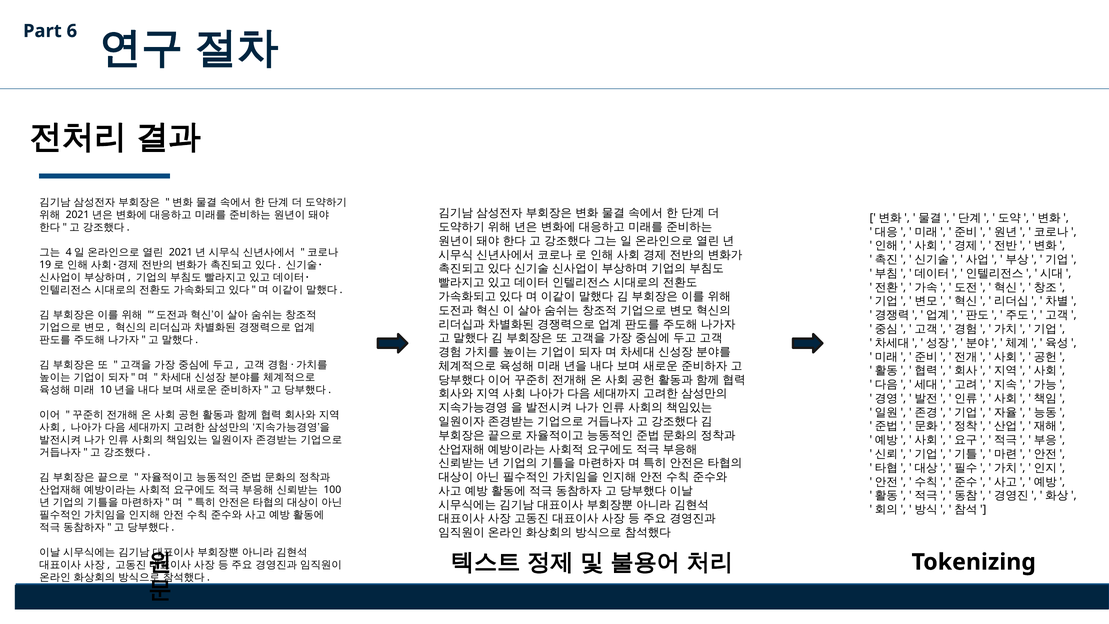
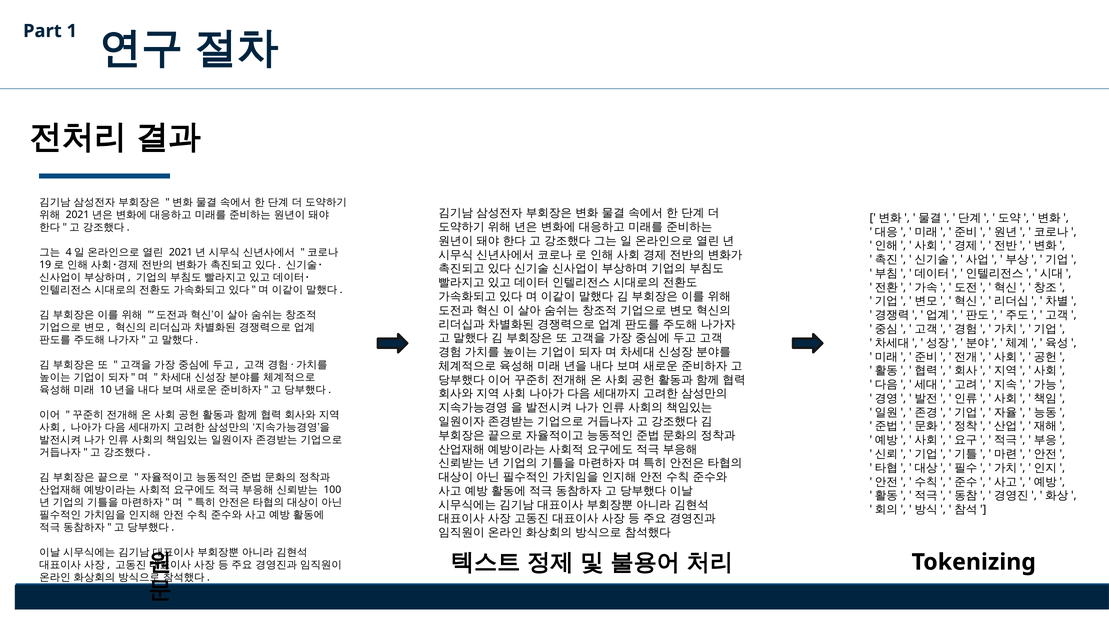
6: 6 -> 1 (72, 31)
